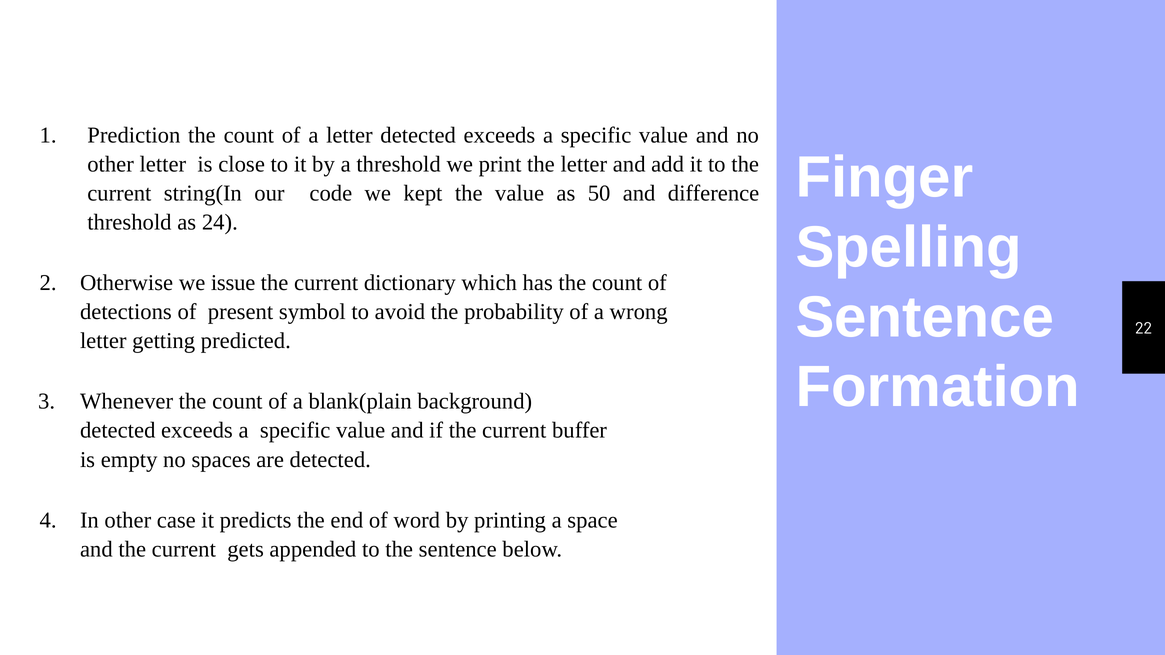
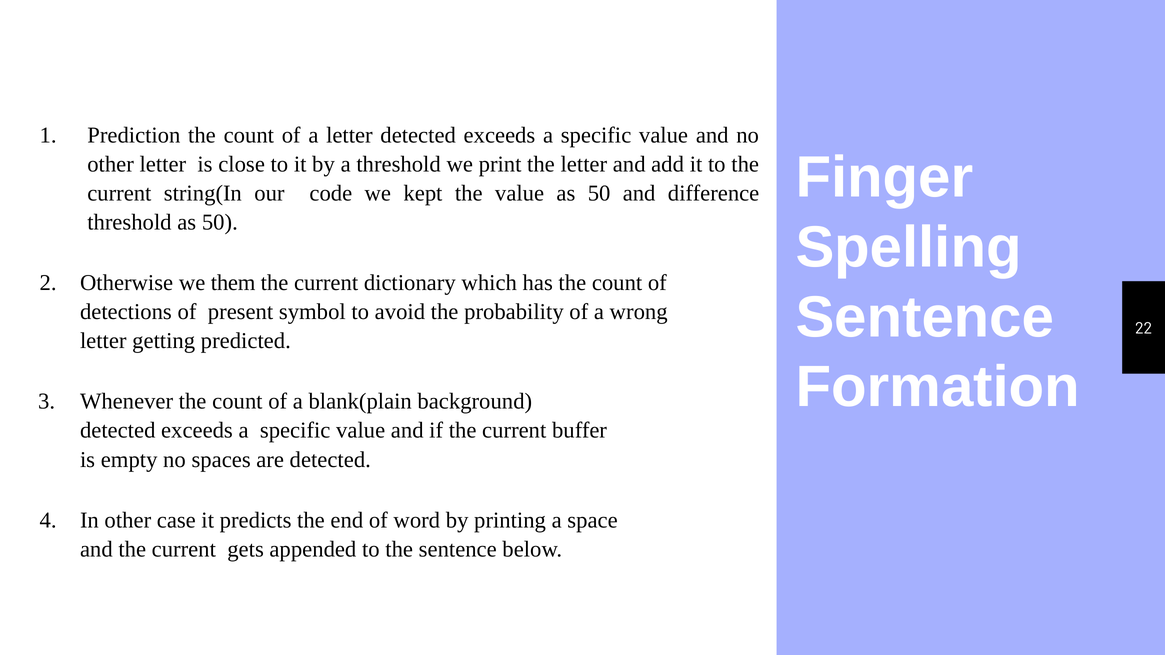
threshold as 24: 24 -> 50 (220, 222)
issue: issue -> them (233, 283)
